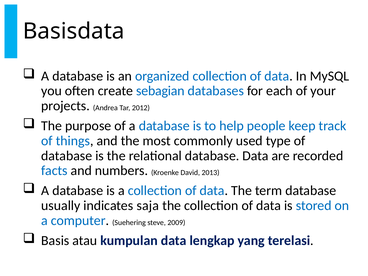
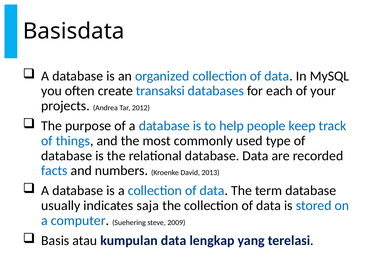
sebagian: sebagian -> transaksi (160, 91)
